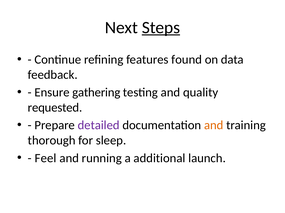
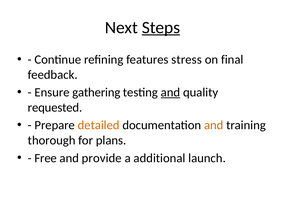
found: found -> stress (187, 60)
data: data -> final (232, 60)
and underline: none -> present (170, 93)
detailed colour: purple -> orange (99, 126)
sleep: sleep -> plans (111, 141)
Feel: Feel -> Free (46, 159)
running: running -> provide (102, 159)
